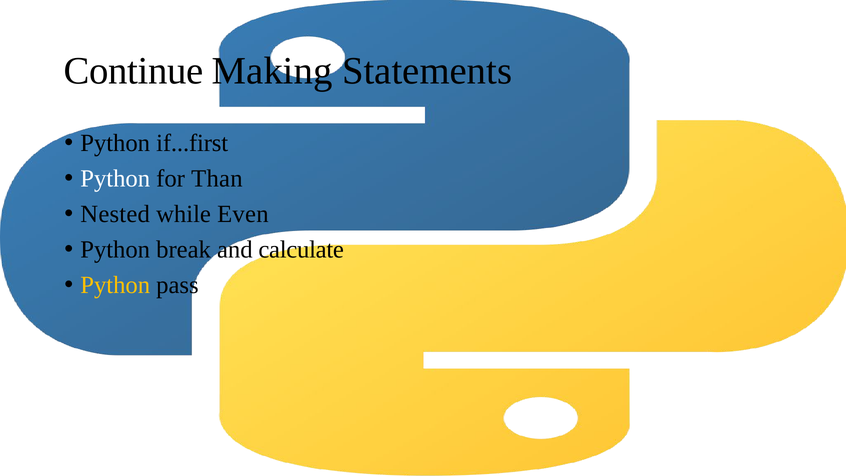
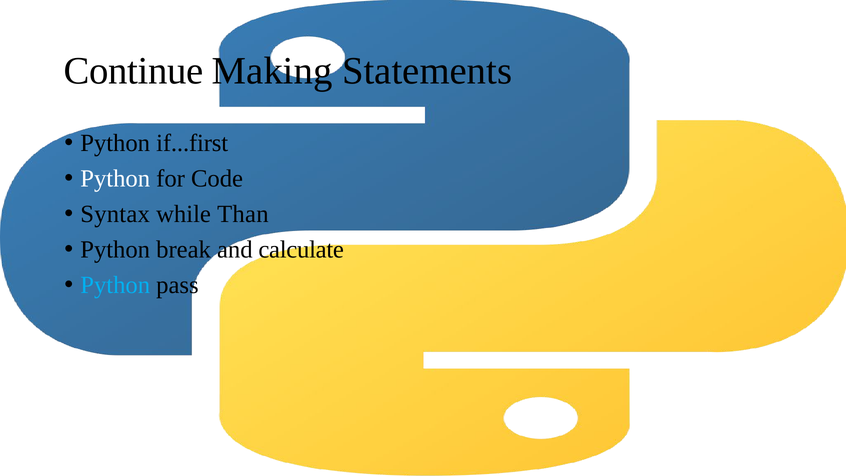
Than: Than -> Code (217, 179)
Nested: Nested -> Syntax (115, 214)
Even: Even -> Than (243, 214)
Python colour: yellow -> light blue (115, 285)
